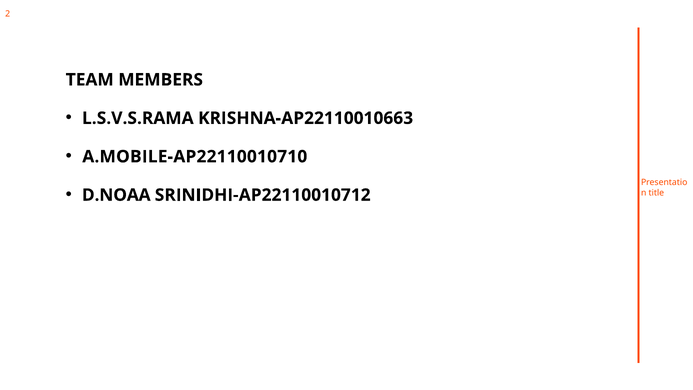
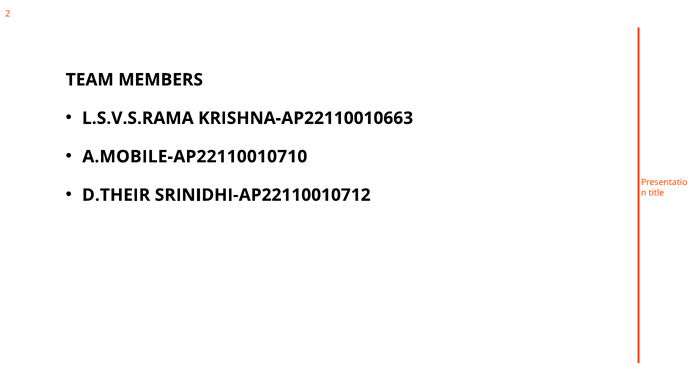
D.NOAA: D.NOAA -> D.THEIR (116, 195)
